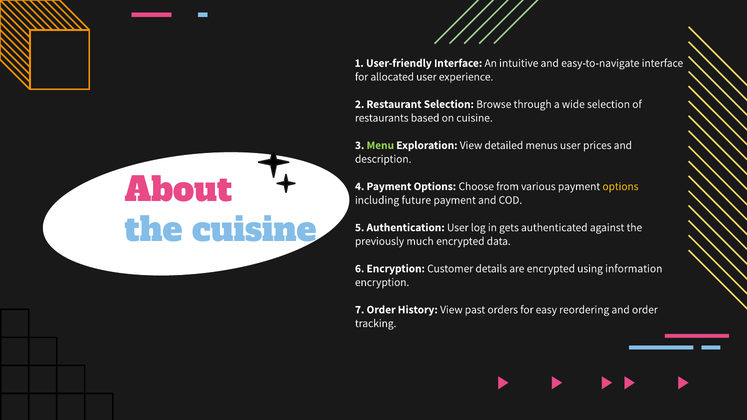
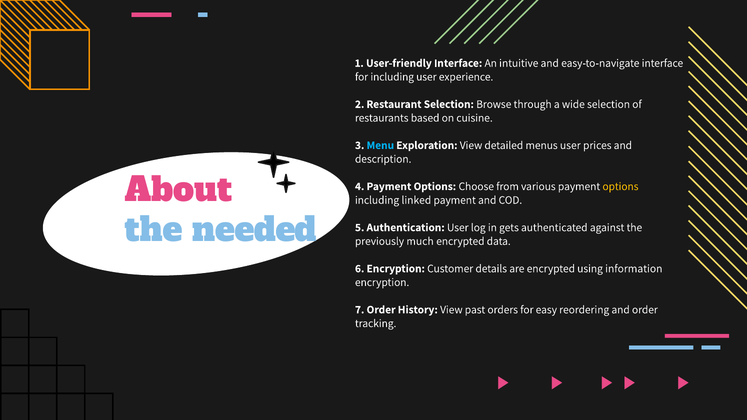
for allocated: allocated -> including (392, 77)
Menu colour: light green -> light blue (380, 145)
future: future -> linked (416, 200)
the cuisine: cuisine -> needed (255, 230)
